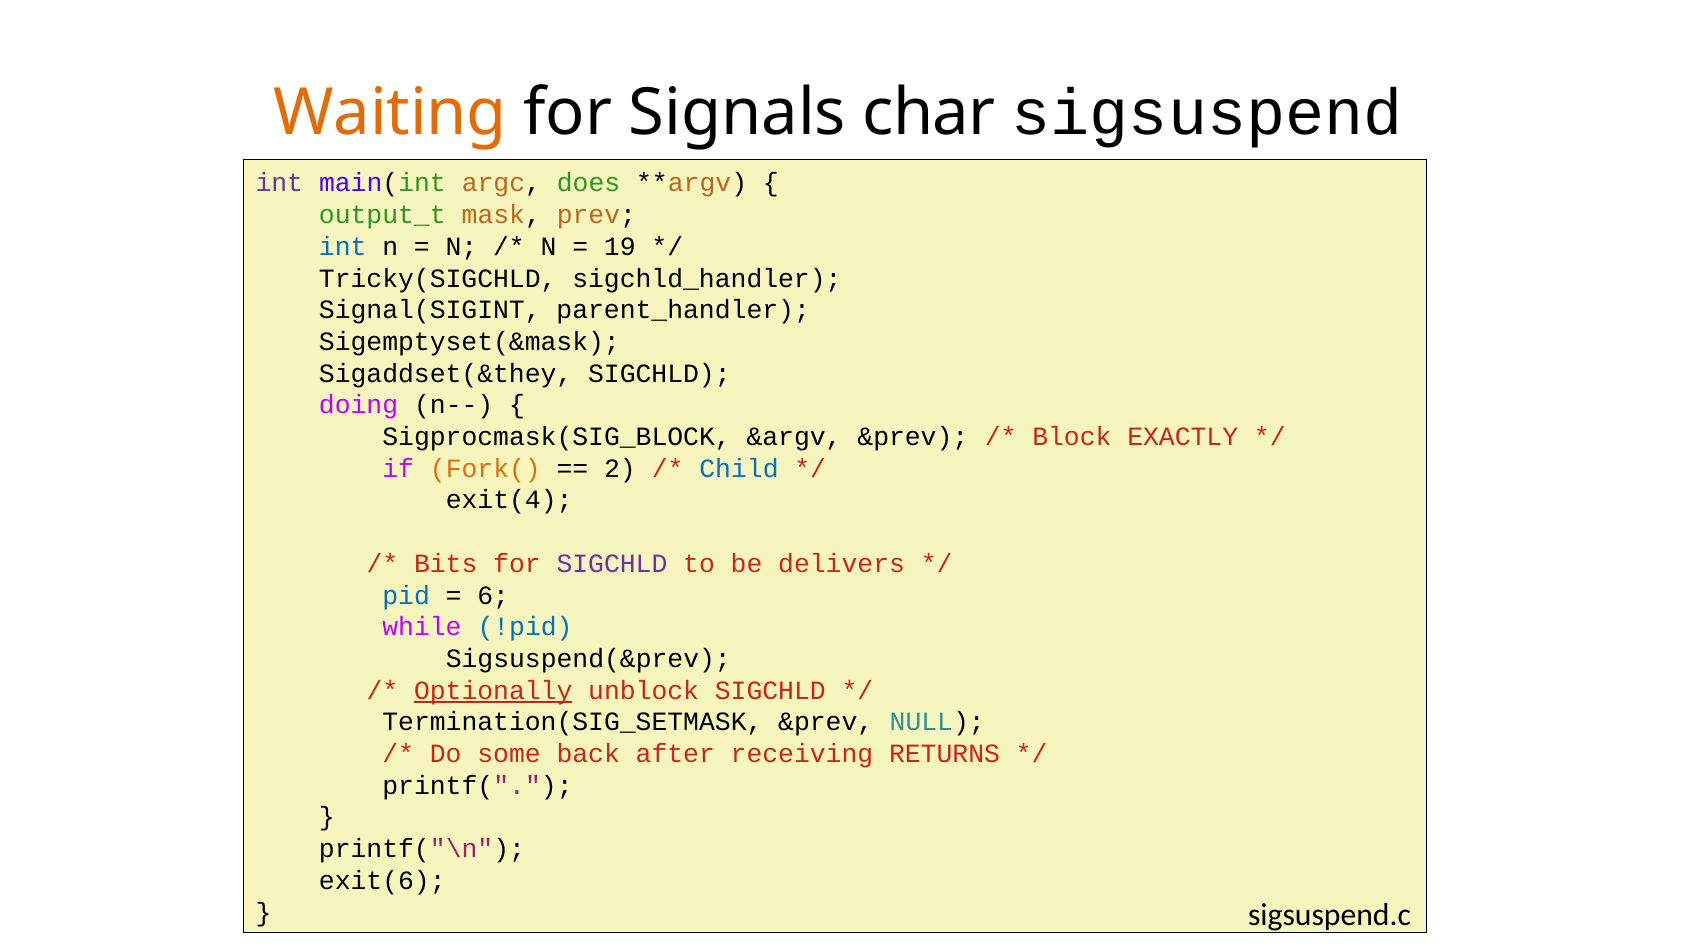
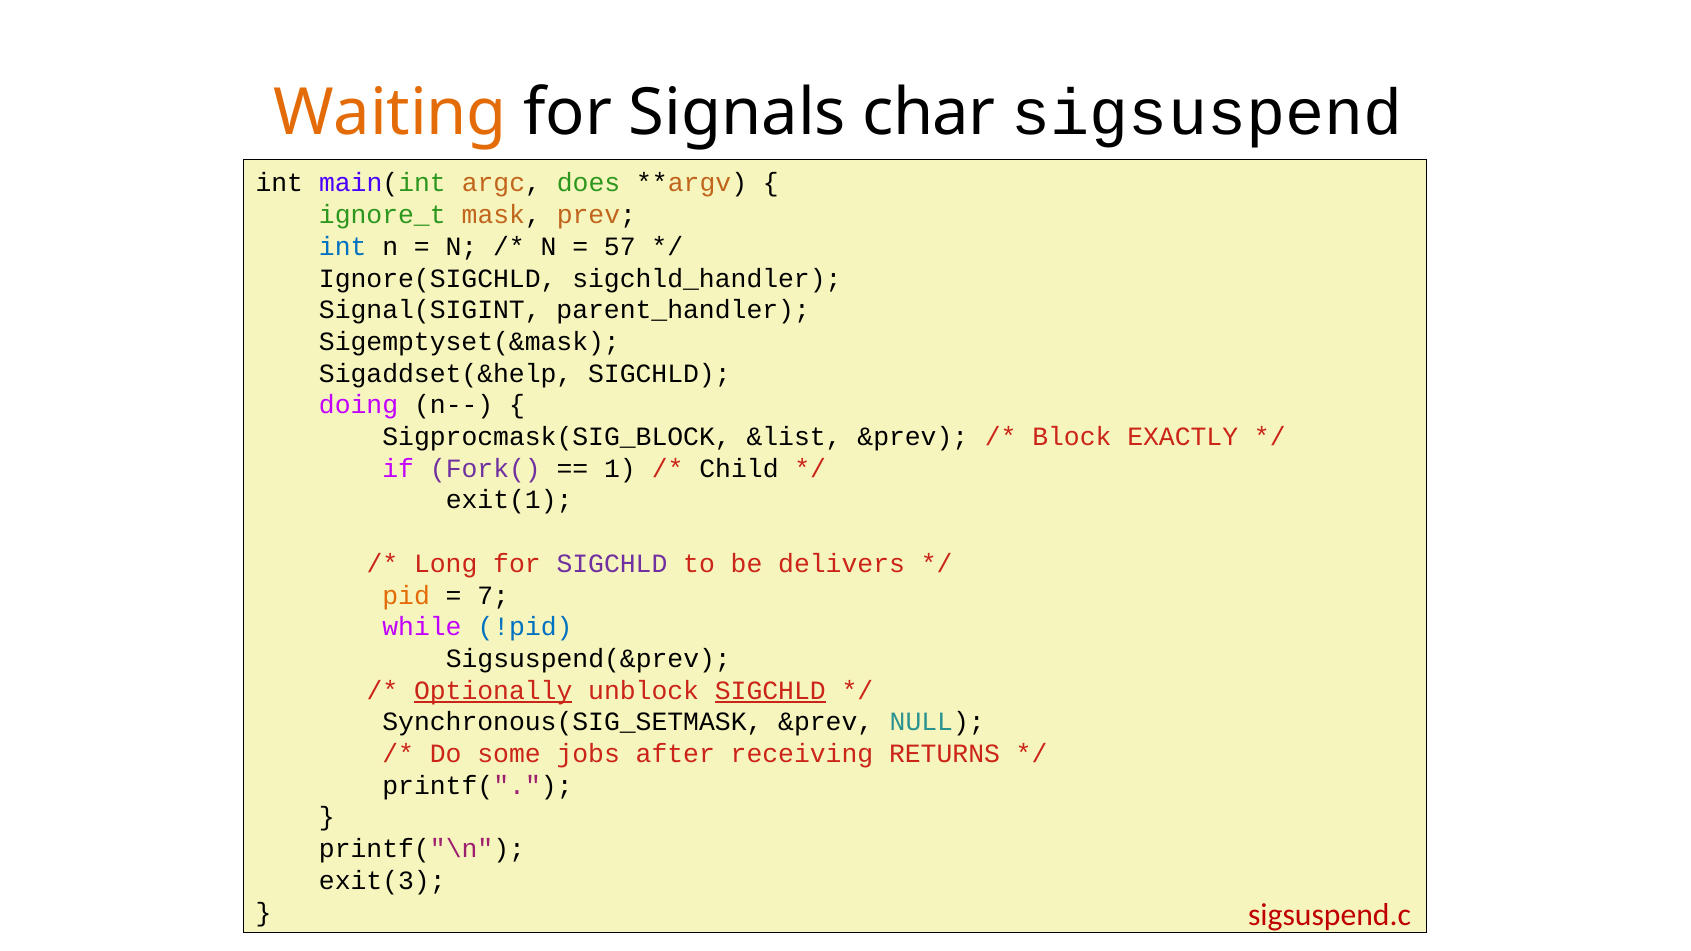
int colour: purple -> black (279, 183)
output_t: output_t -> ignore_t (382, 215)
19: 19 -> 57 (620, 247)
Tricky(SIGCHLD: Tricky(SIGCHLD -> Ignore(SIGCHLD (438, 278)
Sigaddset(&they: Sigaddset(&they -> Sigaddset(&help (446, 374)
&argv: &argv -> &list (794, 437)
Fork( colour: orange -> purple (485, 469)
2: 2 -> 1 (620, 469)
Child colour: blue -> black (739, 469)
exit(4: exit(4 -> exit(1 (509, 500)
Bits: Bits -> Long (446, 564)
pid colour: blue -> orange (406, 595)
6: 6 -> 7 (493, 595)
SIGCHLD underline: none -> present (770, 691)
Termination(SIG_SETMASK: Termination(SIG_SETMASK -> Synchronous(SIG_SETMASK (572, 722)
back: back -> jobs (588, 754)
exit(6: exit(6 -> exit(3 (382, 881)
sigsuspend.c colour: black -> red (1330, 915)
